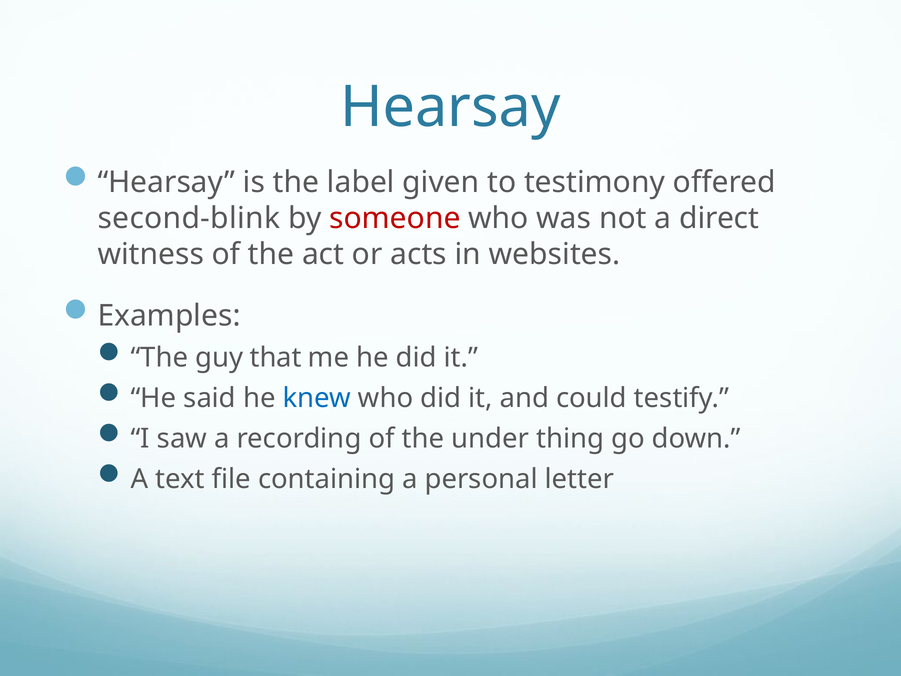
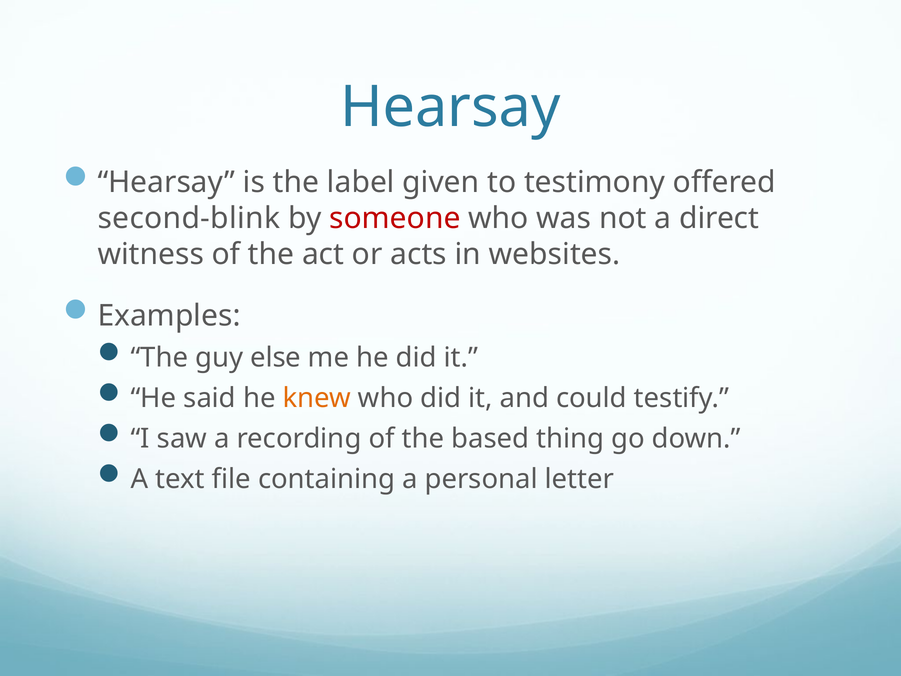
that: that -> else (276, 357)
knew colour: blue -> orange (317, 398)
under: under -> based (490, 438)
